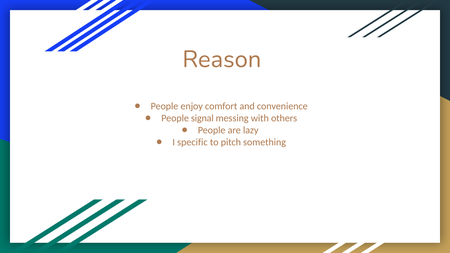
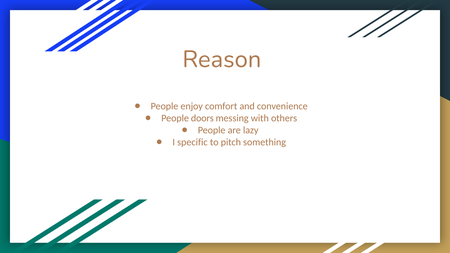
signal: signal -> doors (202, 118)
